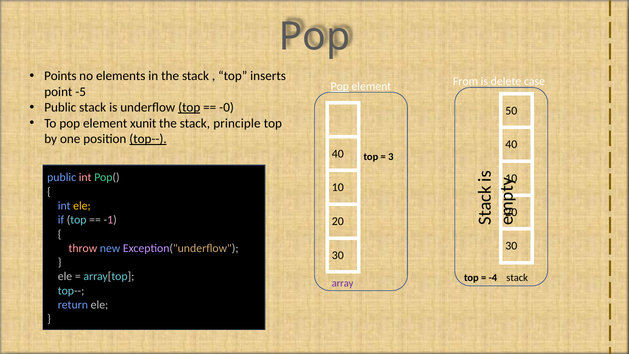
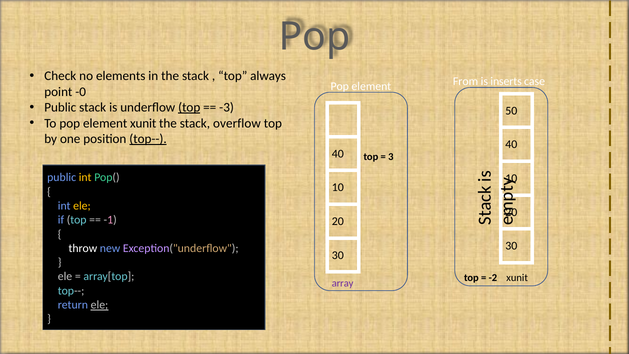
Points: Points -> Check (60, 76)
inserts: inserts -> always (268, 76)
delete: delete -> inserts (506, 82)
Pop underline: present -> none (340, 86)
-5: -5 -> -0 (81, 92)
-0: -0 -> -3 (227, 107)
principle: principle -> overflow (237, 123)
int colour: pink -> yellow (85, 177)
throw colour: pink -> white (83, 248)
-4: -4 -> -2 (493, 278)
stack: stack -> xunit (517, 278)
ele underline: none -> present (99, 305)
